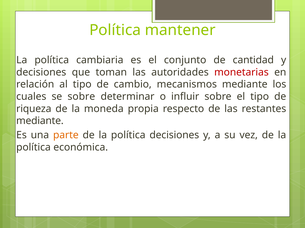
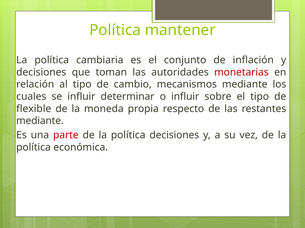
cantidad: cantidad -> inflación (253, 60)
se sobre: sobre -> influir (81, 97)
riqueza: riqueza -> flexible (34, 109)
parte colour: orange -> red (66, 135)
